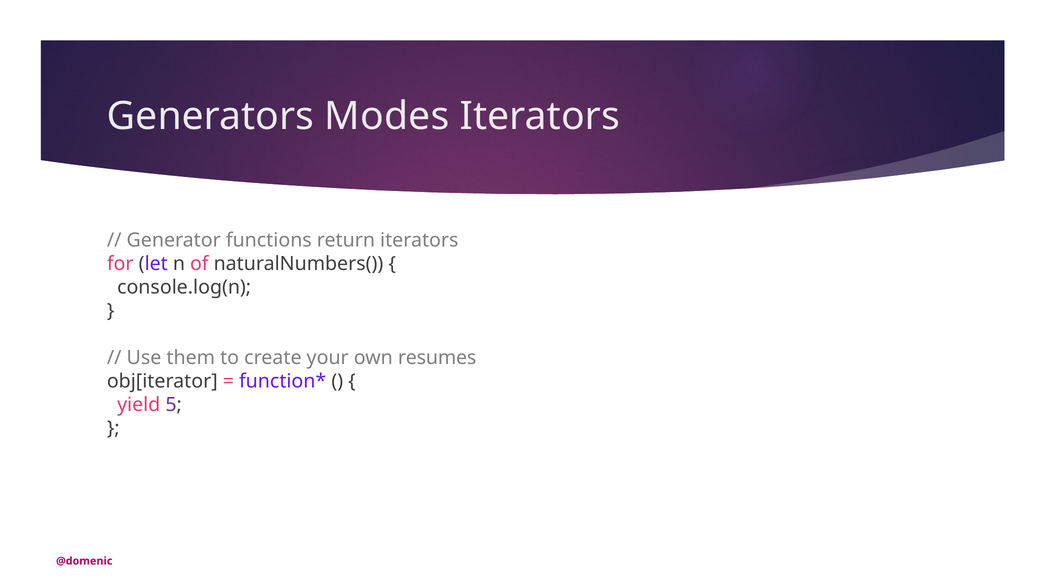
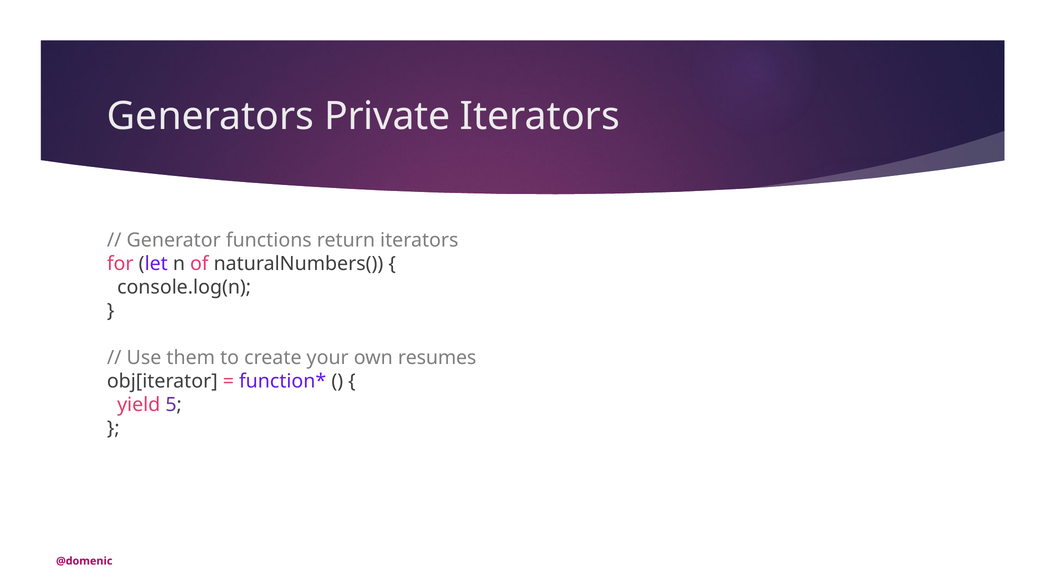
Modes: Modes -> Private (387, 117)
